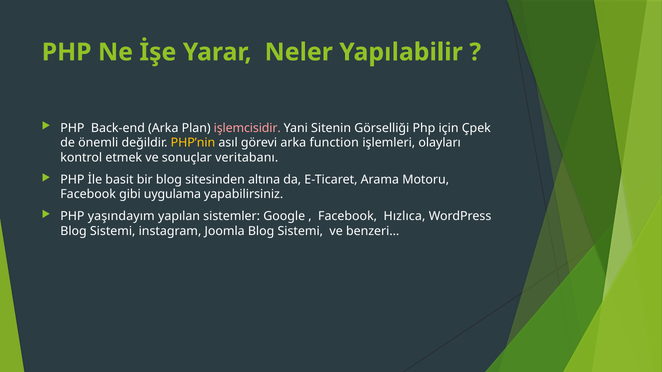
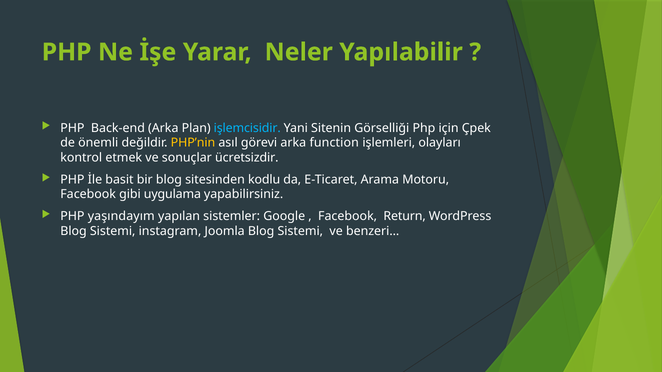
işlemcisidir colour: pink -> light blue (247, 128)
veritabanı: veritabanı -> ücretsizdir (247, 158)
altına: altına -> kodlu (264, 180)
Hızlıca: Hızlıca -> Return (405, 216)
